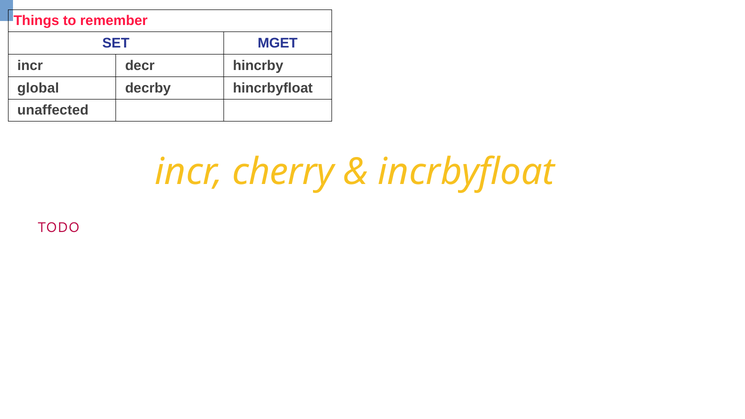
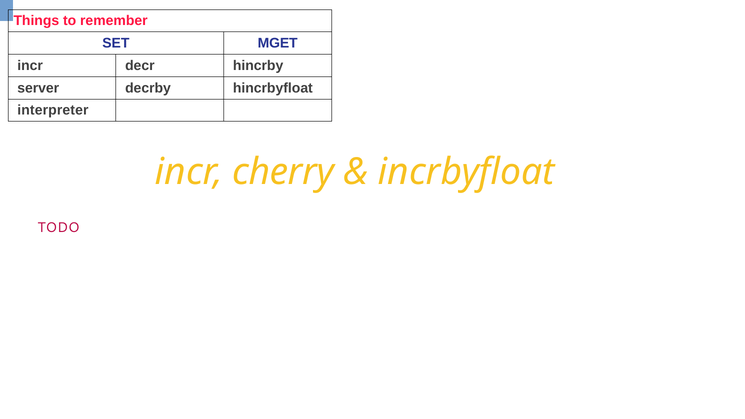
global: global -> server (38, 88)
unaffected: unaffected -> interpreter (53, 110)
